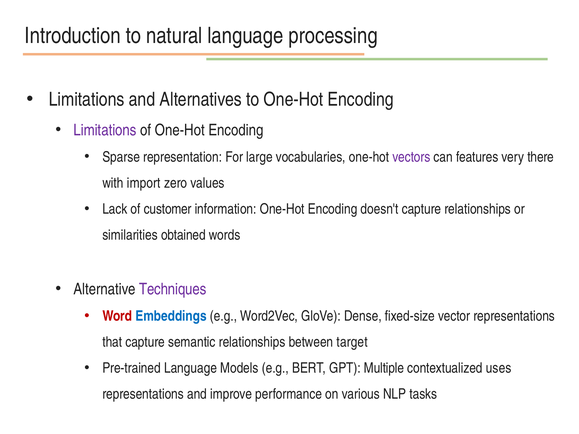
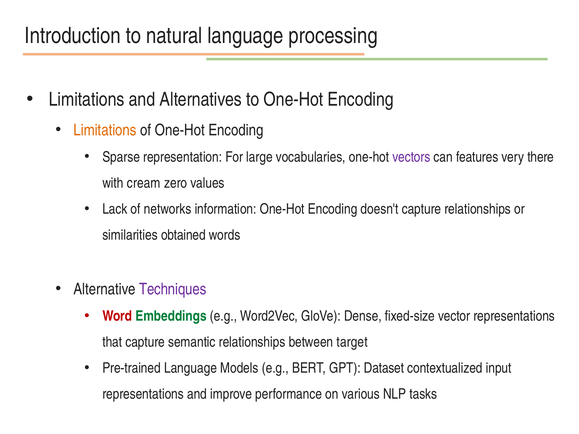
Limitations colour: purple -> orange (105, 130)
import: import -> cream (144, 183)
customer: customer -> networks (168, 209)
Embeddings colour: blue -> green (171, 316)
Multiple: Multiple -> Dataset (384, 368)
uses: uses -> input (499, 368)
